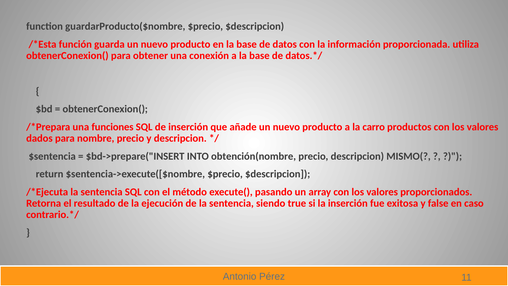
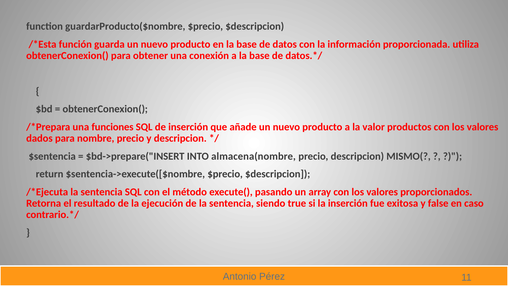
carro: carro -> valor (374, 127)
obtención(nombre: obtención(nombre -> almacena(nombre (254, 156)
